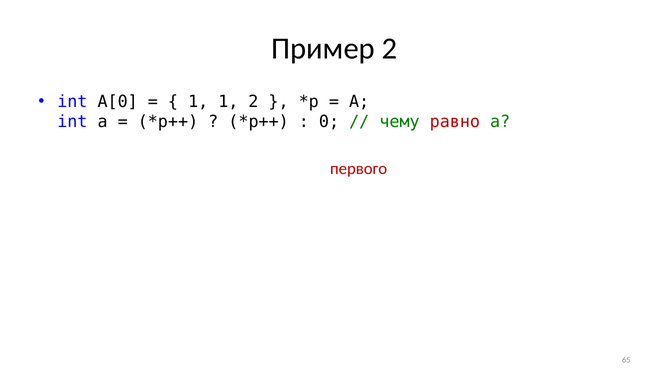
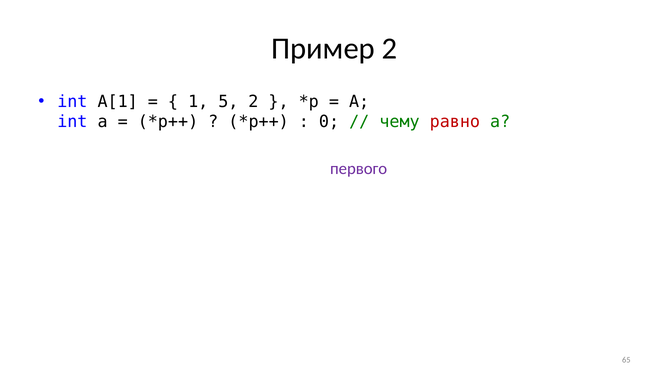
A[0: A[0 -> A[1 (118, 102)
1 1: 1 -> 5 (228, 102)
первого colour: red -> purple (359, 168)
